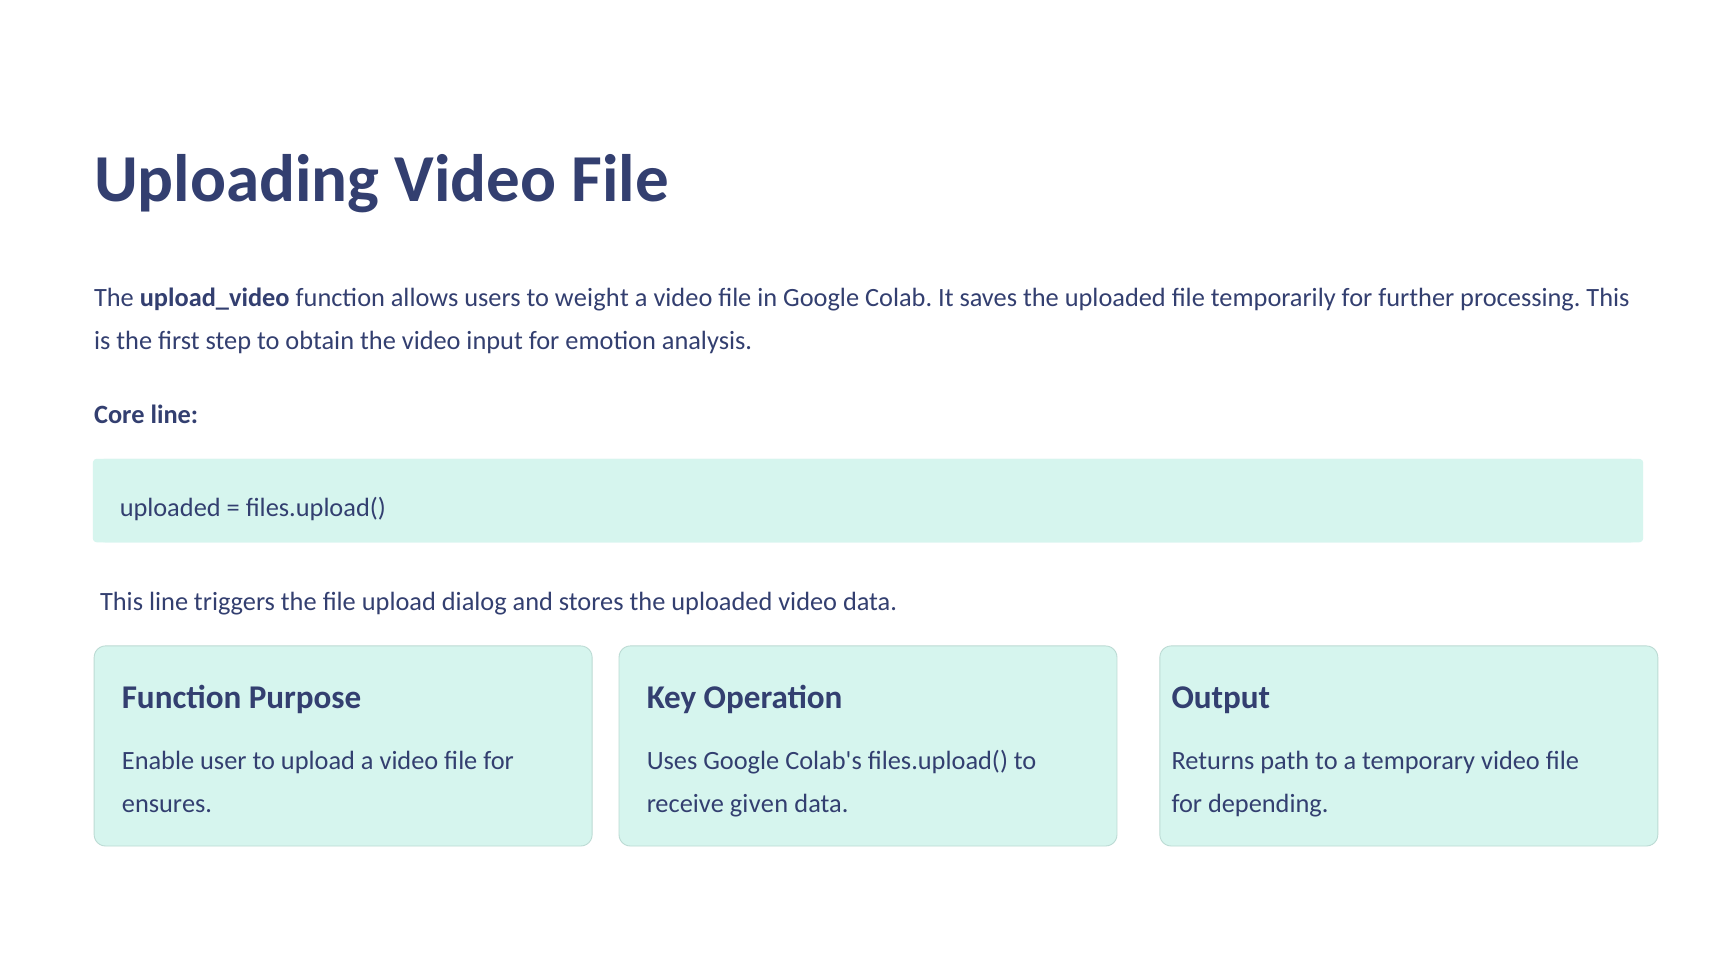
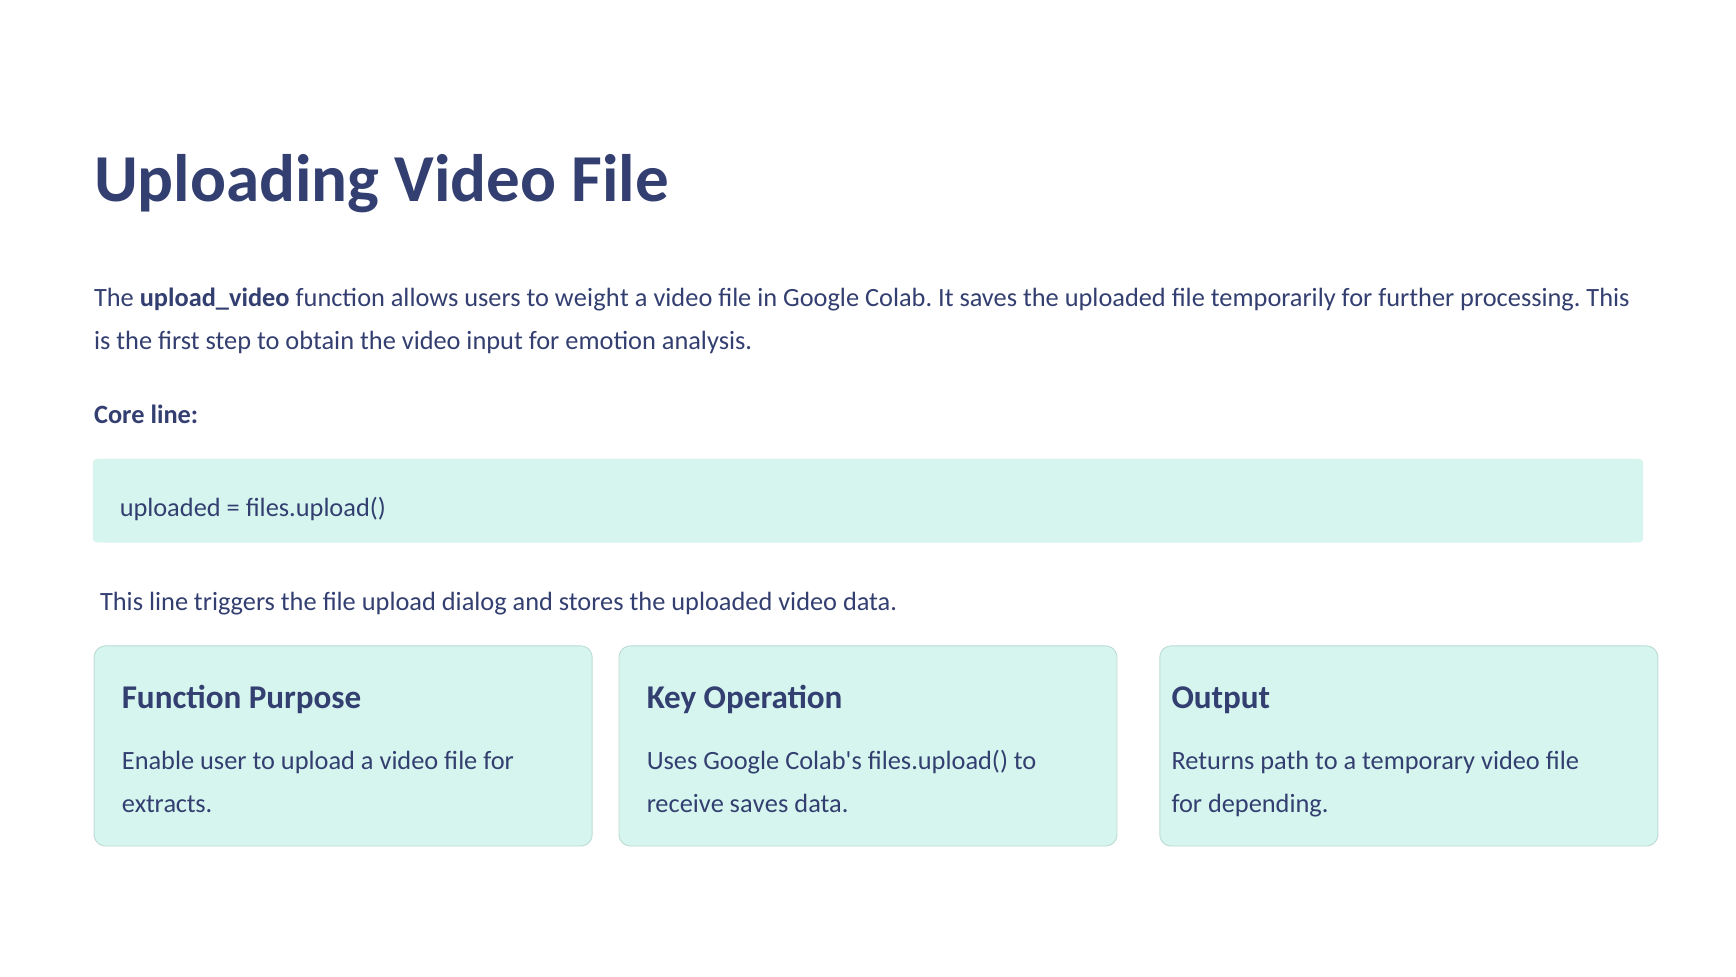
ensures: ensures -> extracts (167, 803)
receive given: given -> saves (759, 803)
